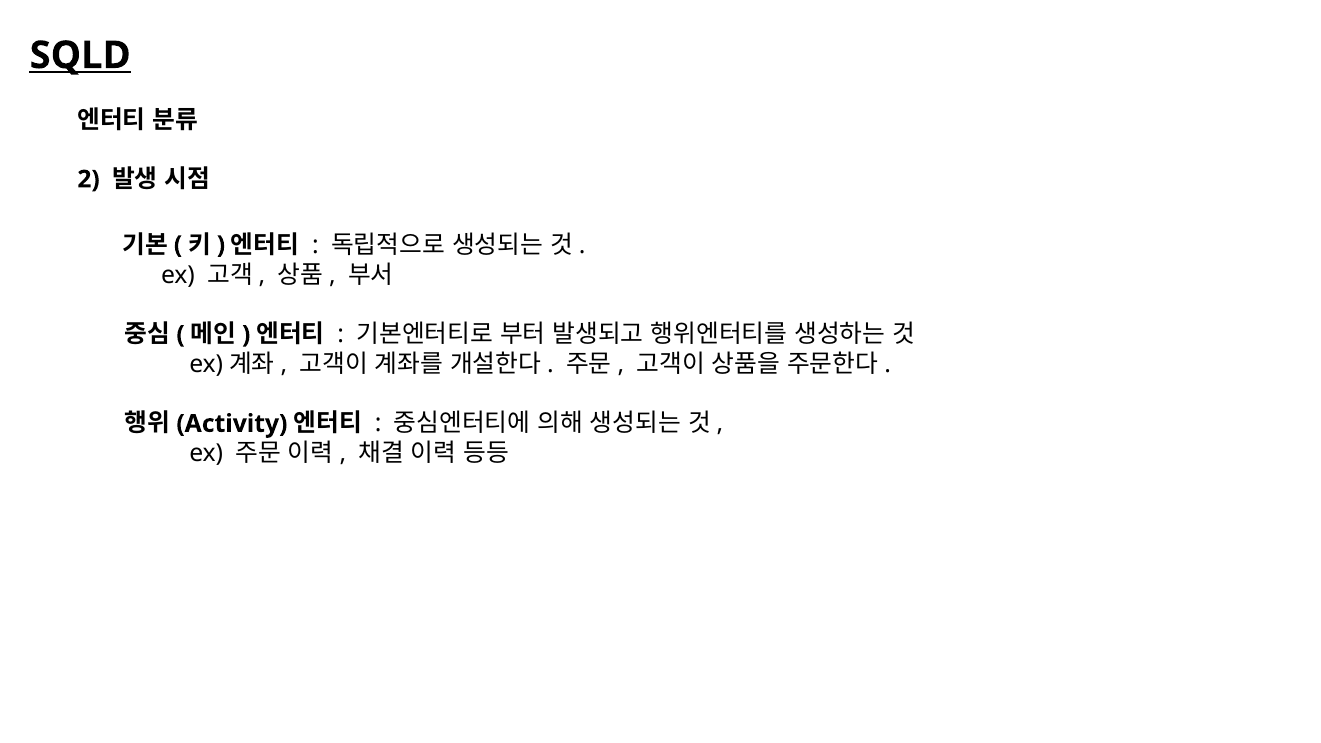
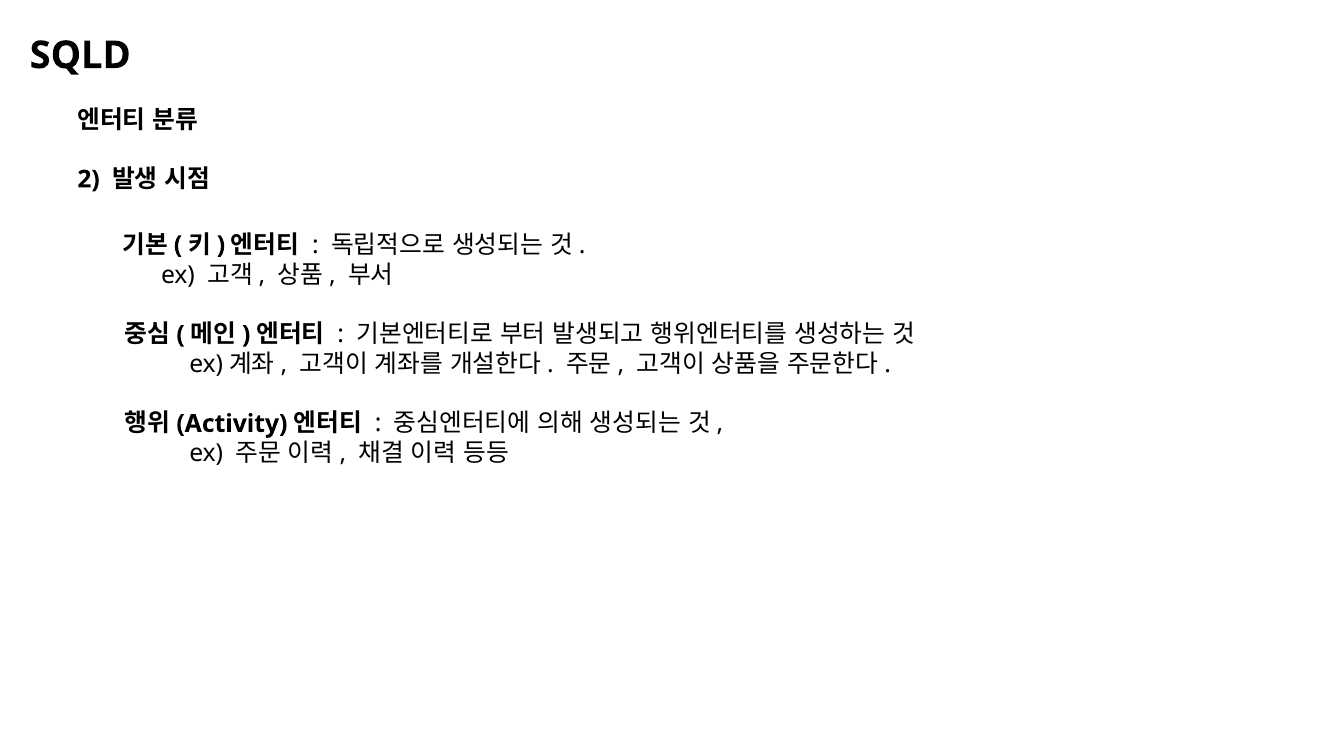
SQLD underline: present -> none (80, 55)
